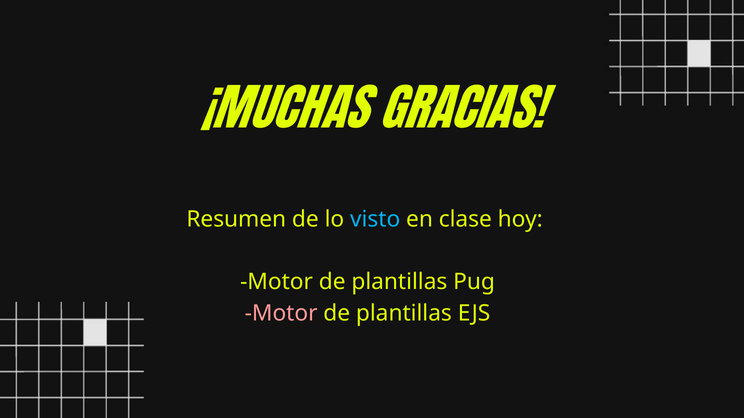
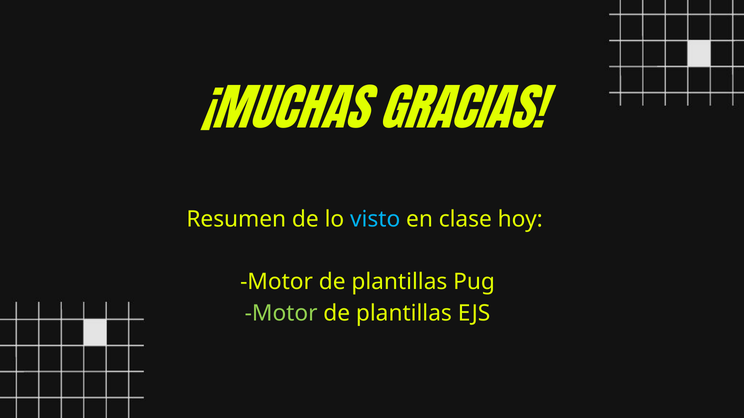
Motor colour: pink -> light green (281, 313)
